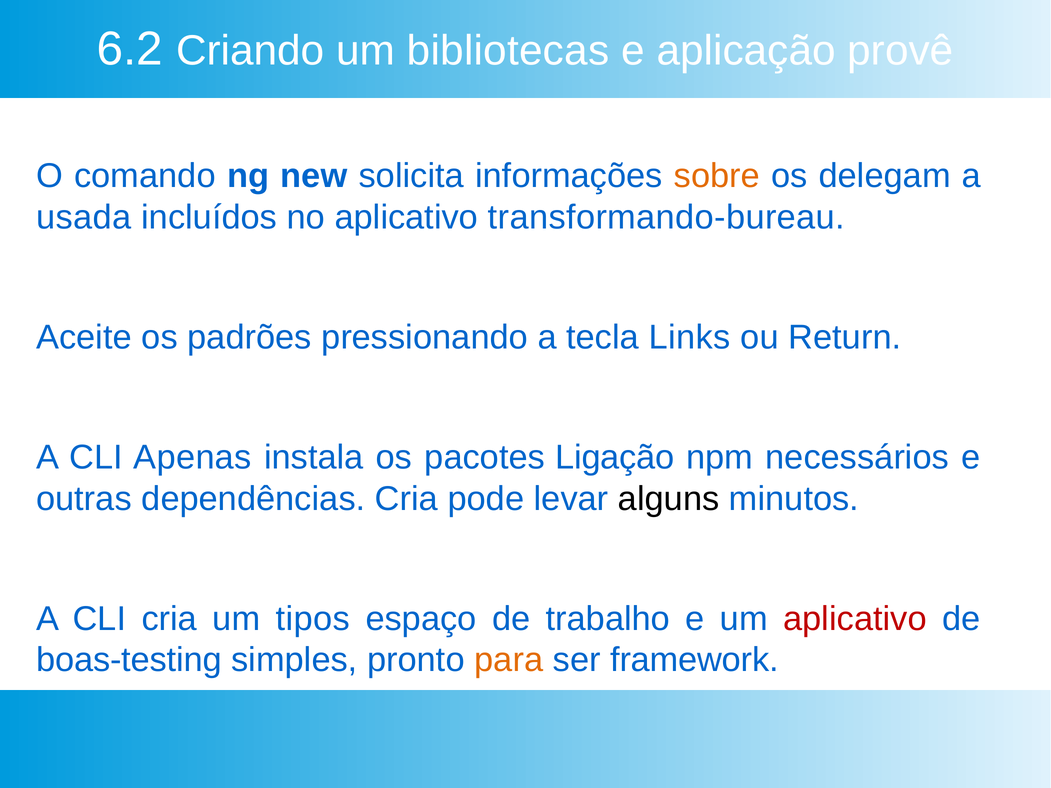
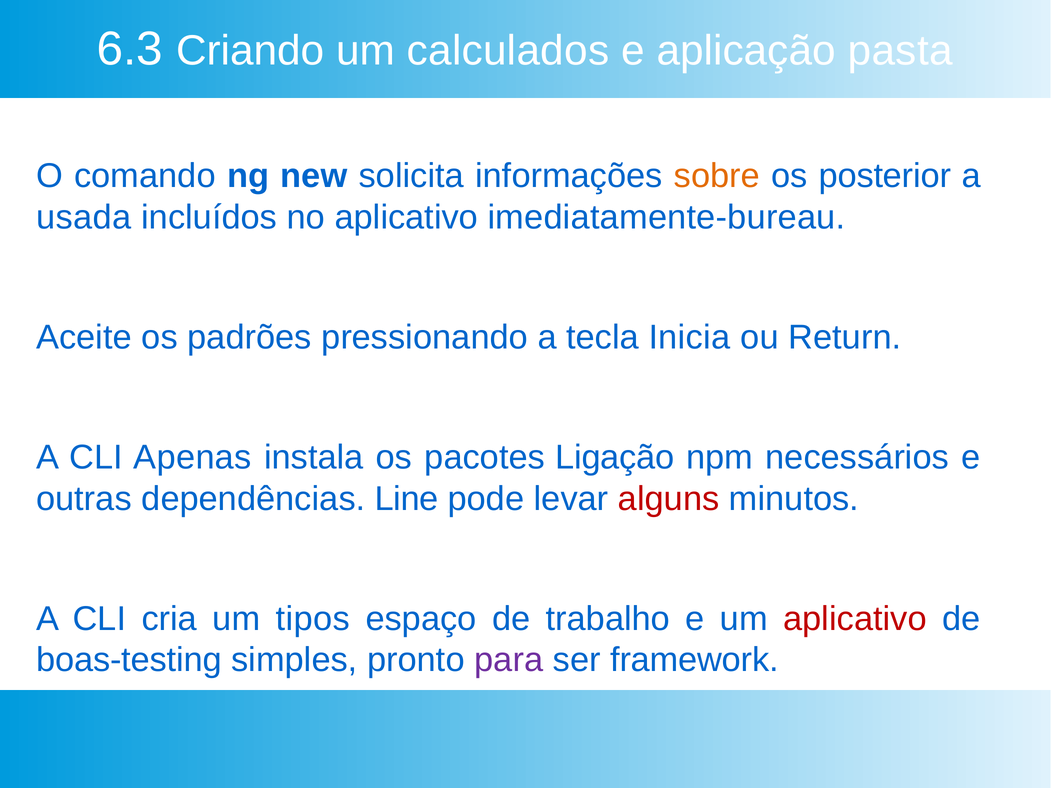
6.2: 6.2 -> 6.3 (130, 49)
bibliotecas: bibliotecas -> calculados (508, 51)
provê: provê -> pasta (900, 51)
delegam: delegam -> posterior (885, 176)
transformando-bureau: transformando-bureau -> imediatamente-bureau (666, 217)
Links: Links -> Inicia (690, 337)
dependências Cria: Cria -> Line (407, 499)
alguns colour: black -> red (669, 499)
para colour: orange -> purple (509, 660)
